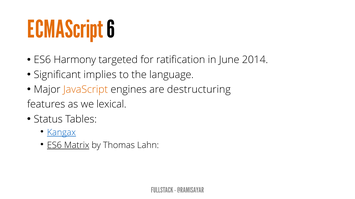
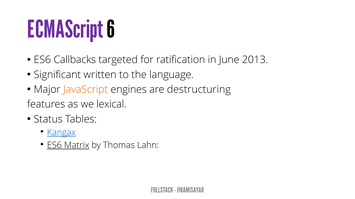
ECMAScript colour: orange -> purple (65, 30)
Harmony: Harmony -> Callbacks (75, 60)
2014: 2014 -> 2013 (255, 60)
implies: implies -> written (100, 75)
